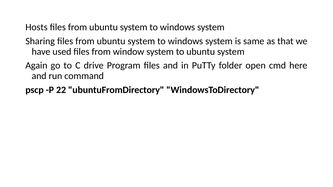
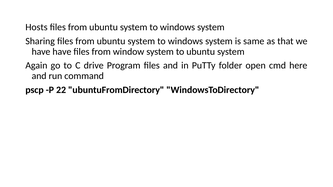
have used: used -> have (62, 52)
